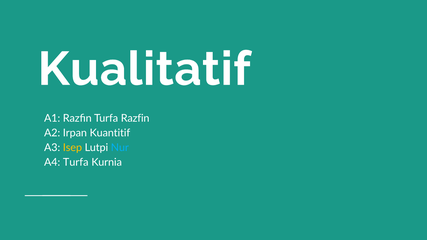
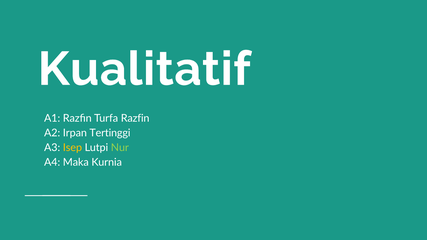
Kuantitif: Kuantitif -> Tertinggi (110, 133)
Nur colour: light blue -> light green (120, 148)
A4 Turfa: Turfa -> Maka (76, 163)
